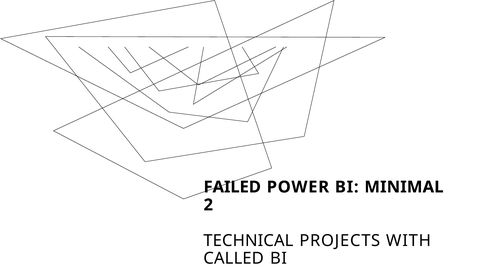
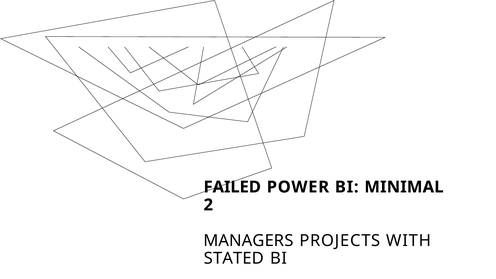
TECHNICAL: TECHNICAL -> MANAGERS (249, 241)
CALLED: CALLED -> STATED (234, 258)
